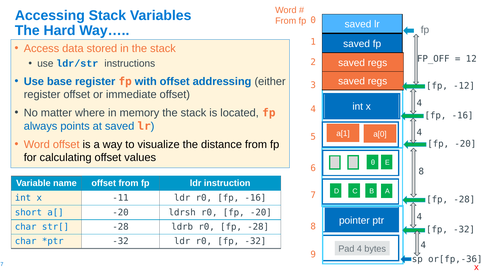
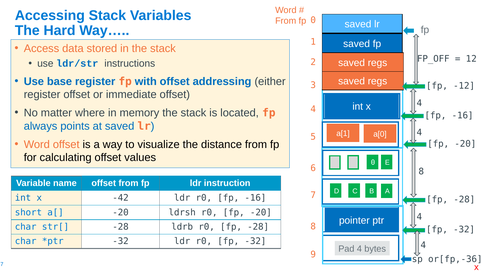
-11: -11 -> -42 (121, 197)
